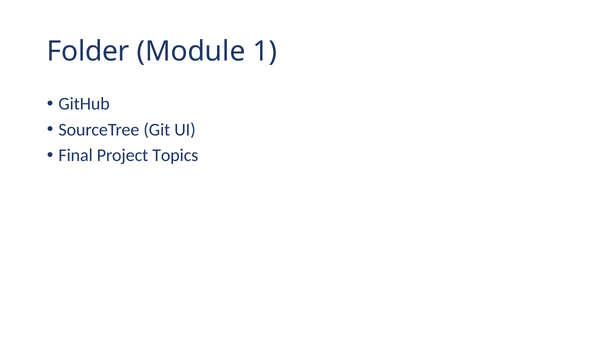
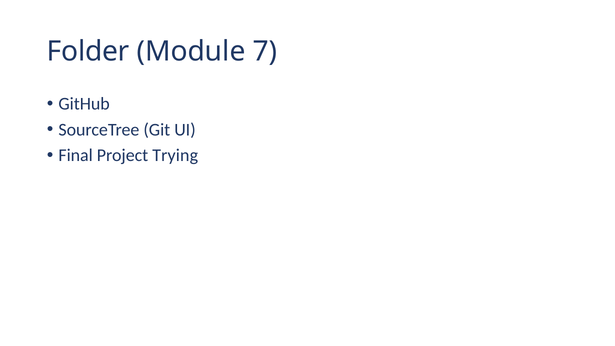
1: 1 -> 7 (265, 52)
Topics: Topics -> Trying (175, 155)
